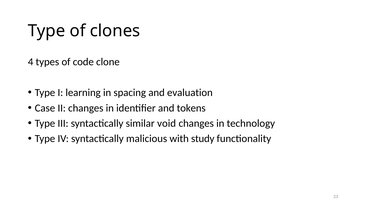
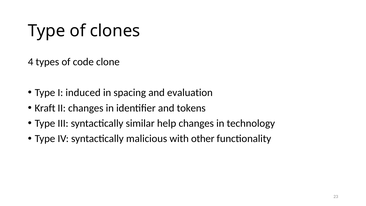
learning: learning -> induced (83, 93)
Case: Case -> Kraft (45, 108)
void: void -> help (167, 123)
study: study -> other (203, 139)
